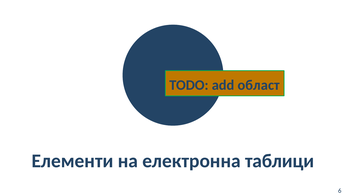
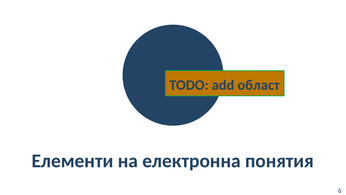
таблици: таблици -> понятия (279, 161)
